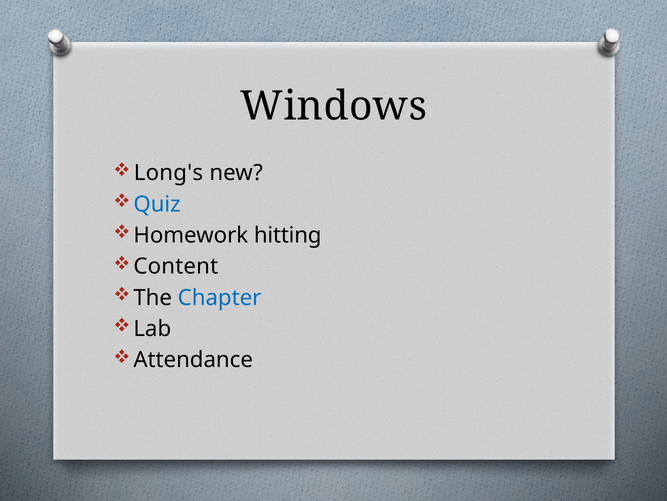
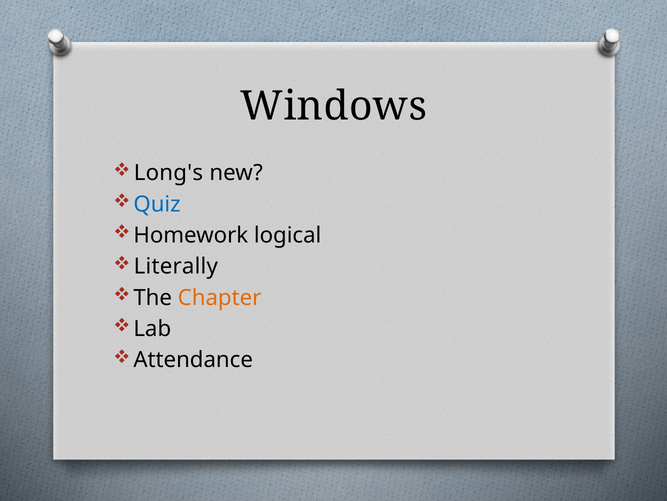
hitting: hitting -> logical (288, 235)
Content: Content -> Literally (176, 266)
Chapter colour: blue -> orange (220, 297)
